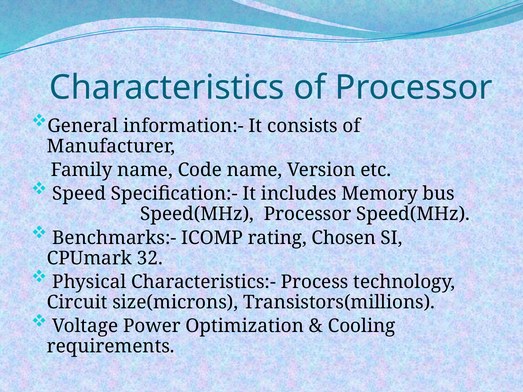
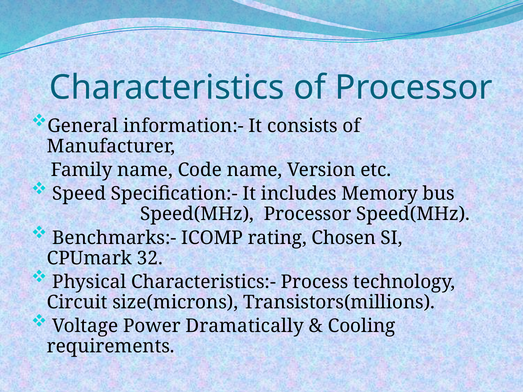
Optimization: Optimization -> Dramatically (245, 326)
